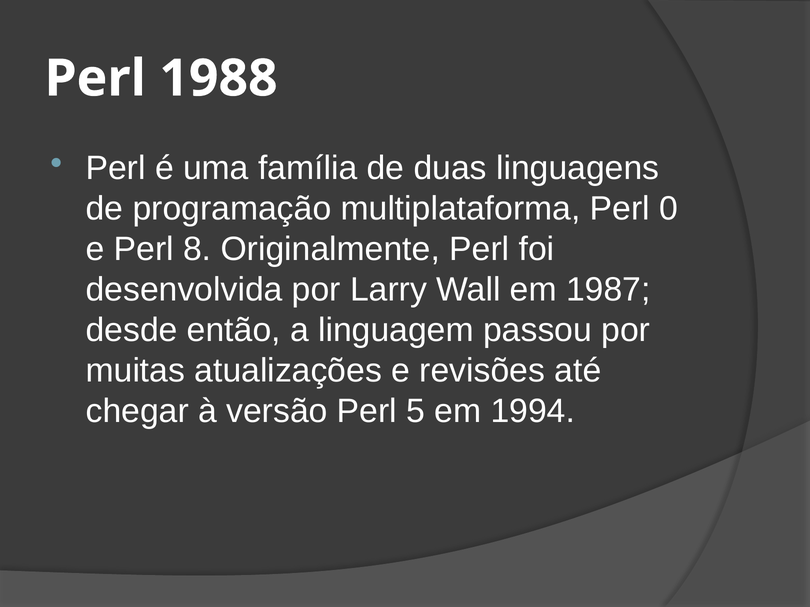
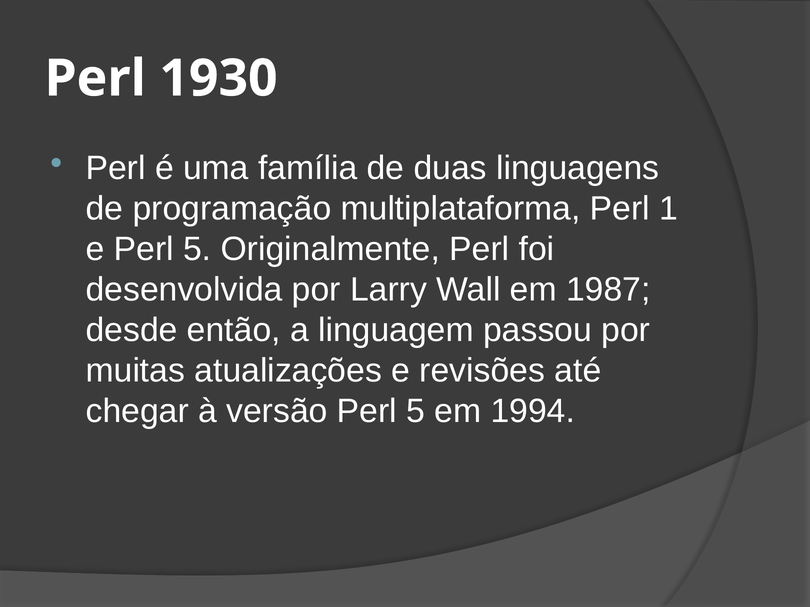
1988: 1988 -> 1930 (218, 79)
0: 0 -> 1 (669, 209)
e Perl 8: 8 -> 5 (197, 249)
